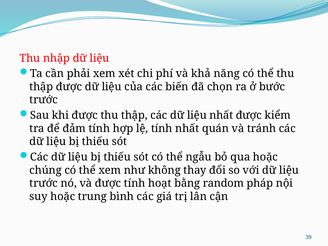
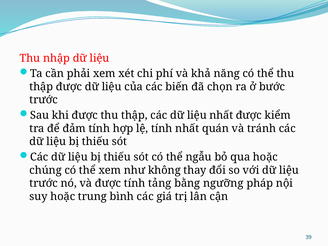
hoạt: hoạt -> tảng (160, 183)
random: random -> ngưỡng (223, 183)
